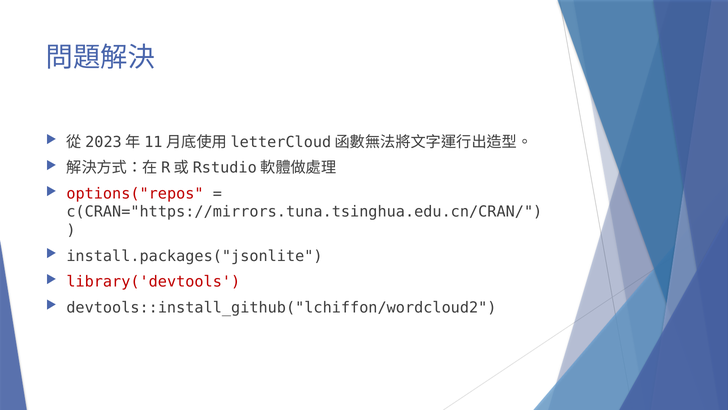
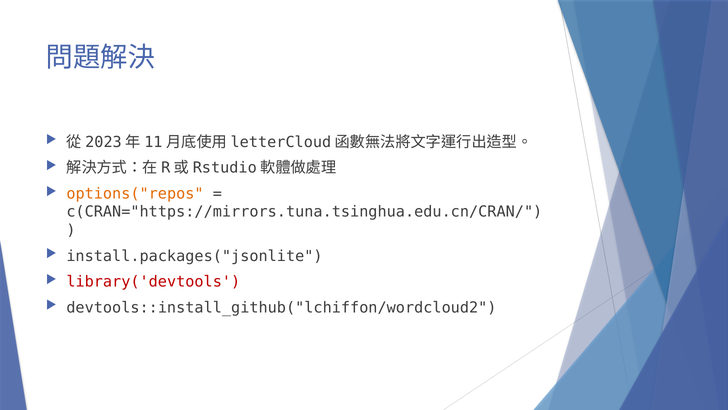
options("repos colour: red -> orange (135, 194)
